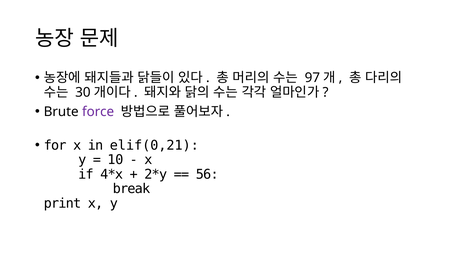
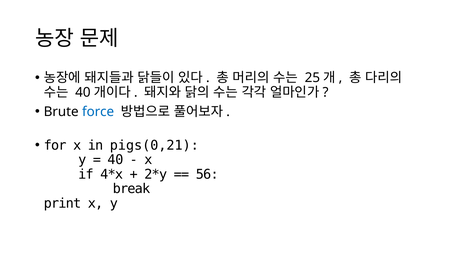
97: 97 -> 25 (312, 78)
30: 30 -> 40 (83, 92)
force colour: purple -> blue (98, 111)
elif(0,21: elif(0,21 -> pigs(0,21 (154, 145)
10: 10 -> 40 (115, 160)
